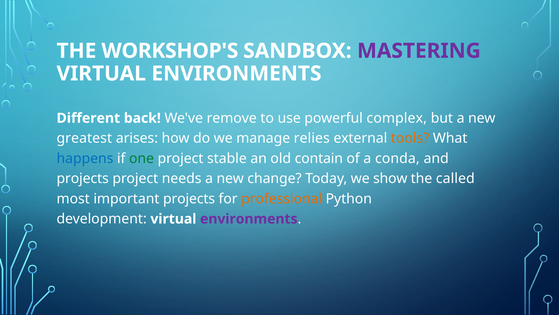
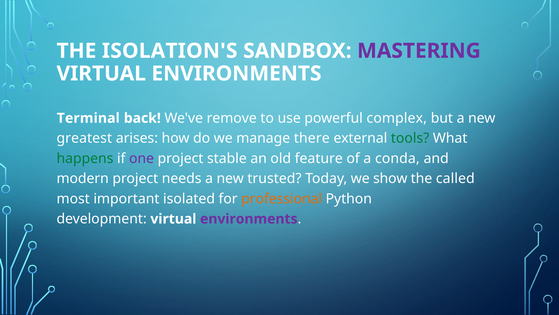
WORKSHOP'S: WORKSHOP'S -> ISOLATION'S (170, 51)
Different: Different -> Terminal (88, 118)
relies: relies -> there (312, 138)
tools colour: orange -> green (410, 138)
happens colour: blue -> green (85, 158)
one colour: green -> purple (142, 158)
contain: contain -> feature (319, 158)
projects: projects -> modern (83, 178)
change: change -> trusted (274, 178)
important projects: projects -> isolated (189, 198)
